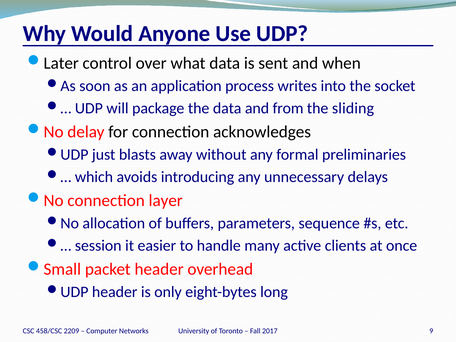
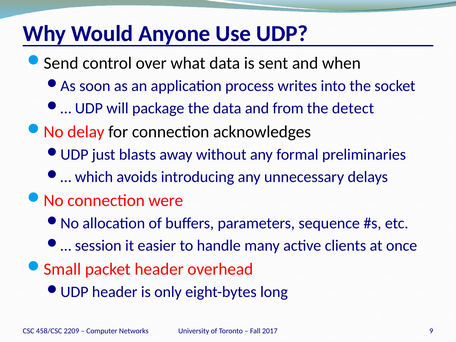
Later: Later -> Send (61, 63)
sliding: sliding -> detect (353, 108)
layer: layer -> were (166, 200)
